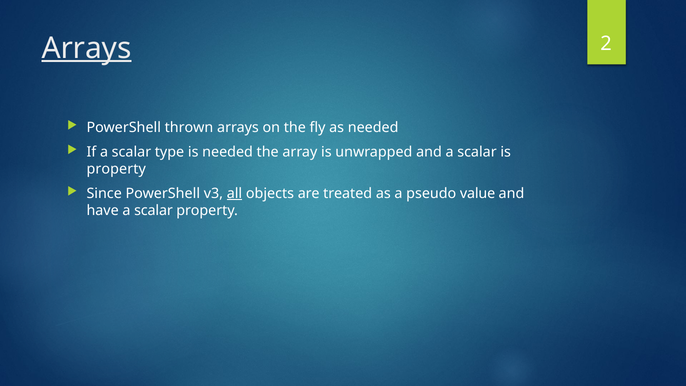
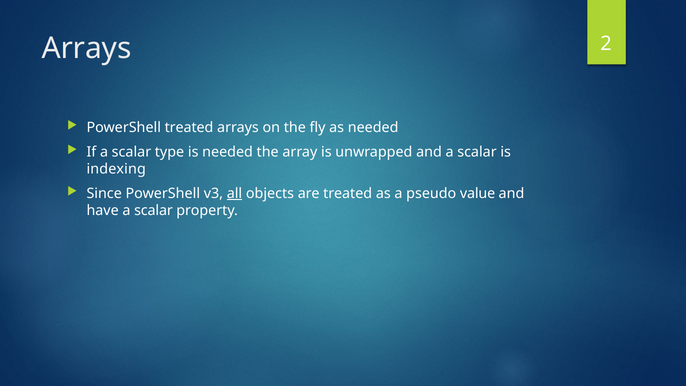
Arrays underline: present -> none (86, 48)
PowerShell thrown: thrown -> treated (189, 128)
property: property -> indexing (116, 169)
